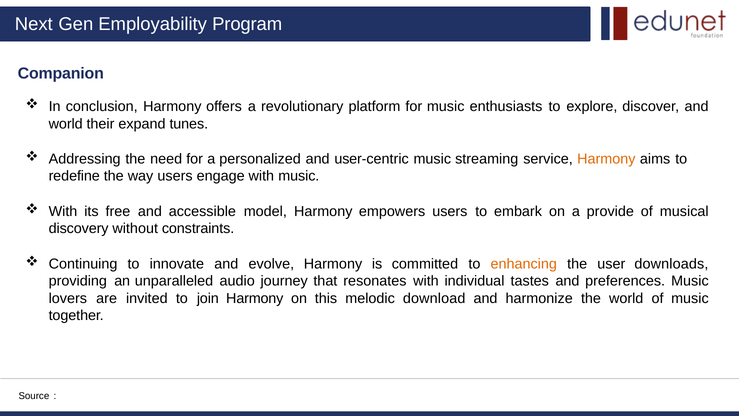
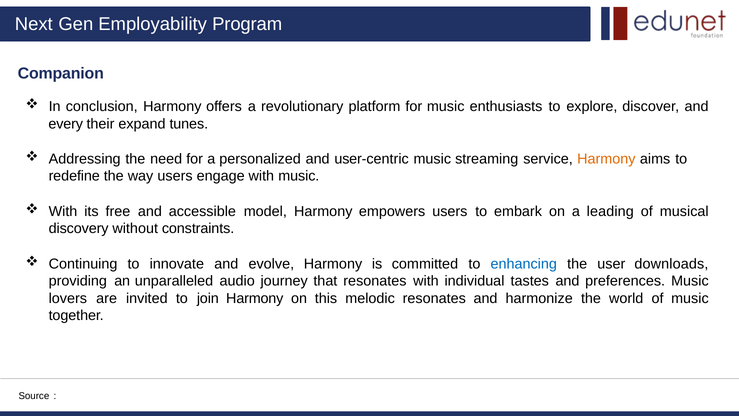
world: world -> every (66, 124)
provide: provide -> leading (610, 211)
enhancing colour: orange -> blue (524, 264)
melodic download: download -> resonates (434, 298)
